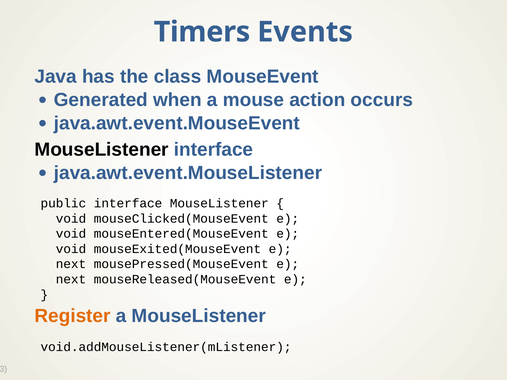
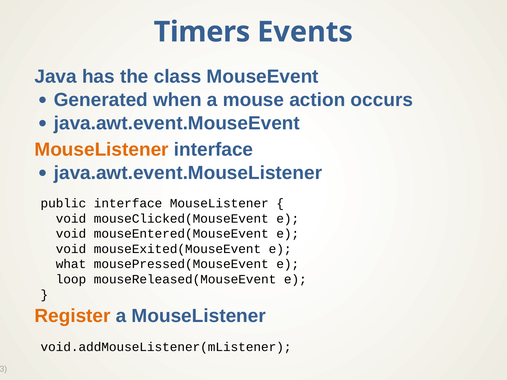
MouseListener colour: black -> orange (102, 150)
next: next -> what (71, 264)
next: next -> loop (71, 279)
